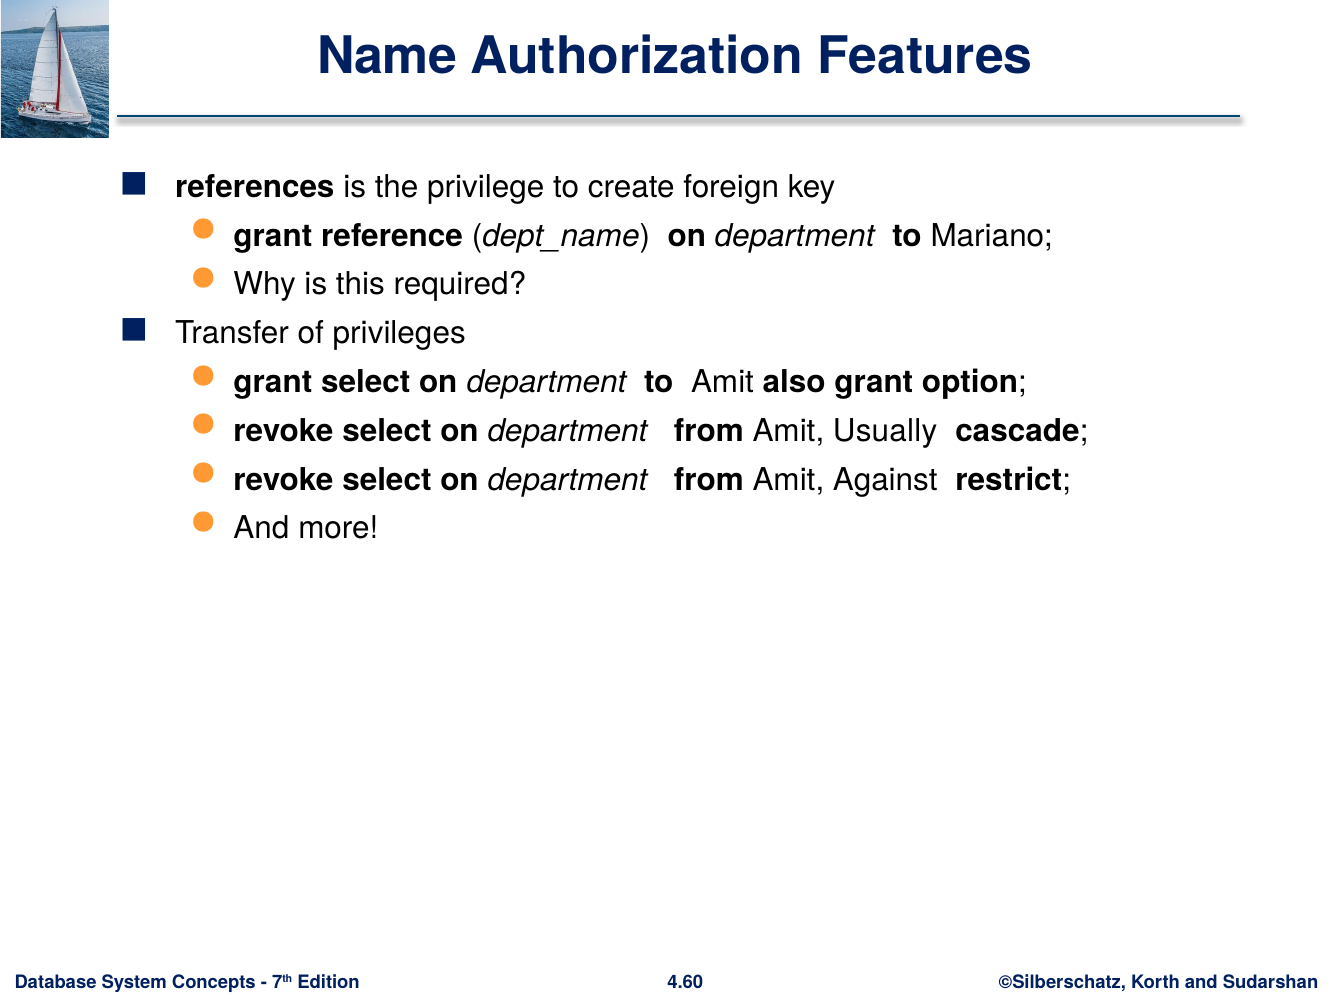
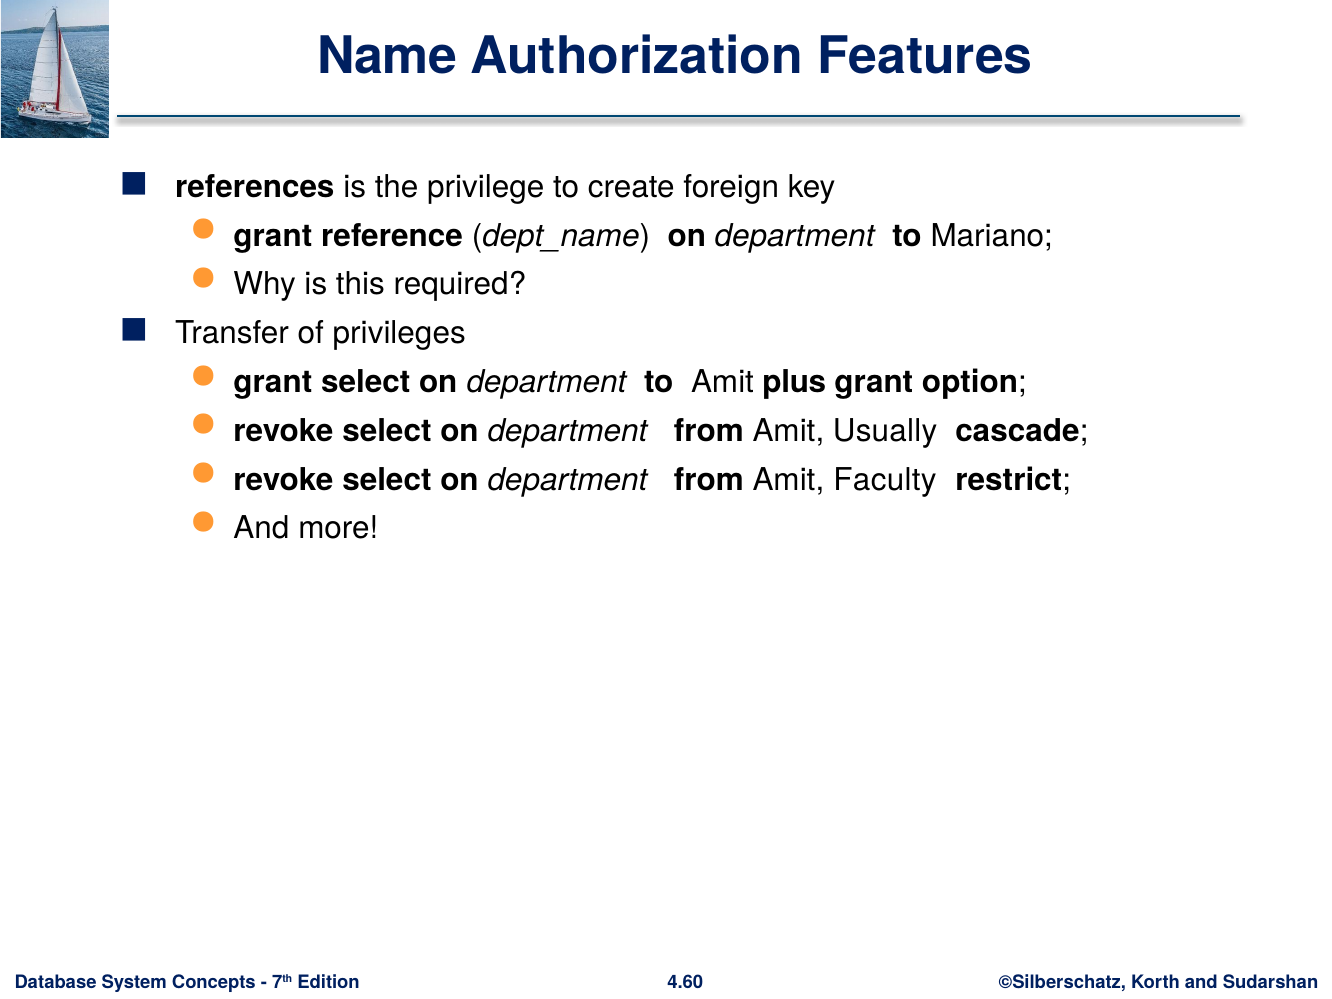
also: also -> plus (794, 382)
Against: Against -> Faculty (885, 480)
